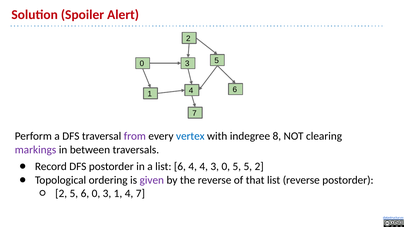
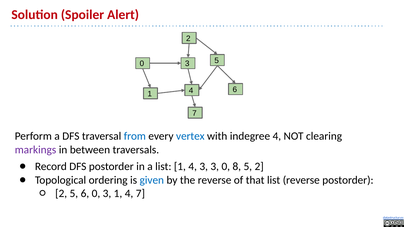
from colour: purple -> blue (135, 136)
indegree 8: 8 -> 4 (277, 136)
list 6: 6 -> 1 (180, 167)
4 4: 4 -> 3 (204, 167)
0 5: 5 -> 8 (237, 167)
given colour: purple -> blue (152, 180)
